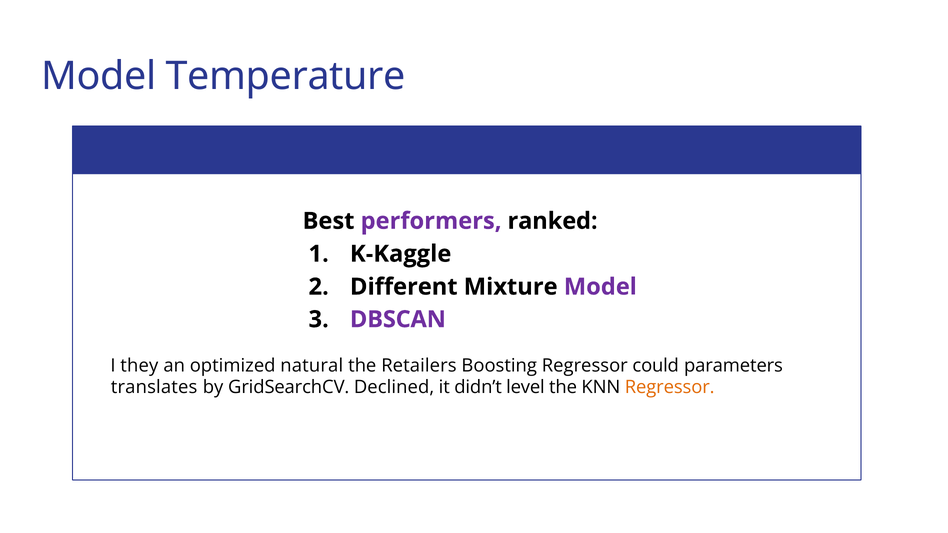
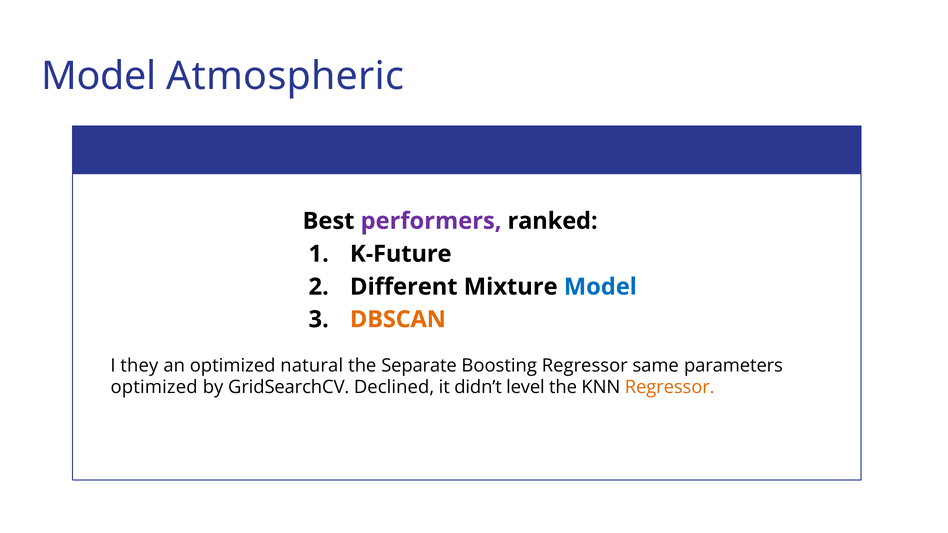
Temperature: Temperature -> Atmospheric (285, 76)
K-Kaggle: K-Kaggle -> K-Future (401, 254)
Model colour: purple -> blue (600, 287)
DBSCAN colour: purple -> orange (398, 320)
Retailers: Retailers -> Separate (419, 366)
could: could -> same (656, 366)
translates: translates -> optimized (154, 387)
